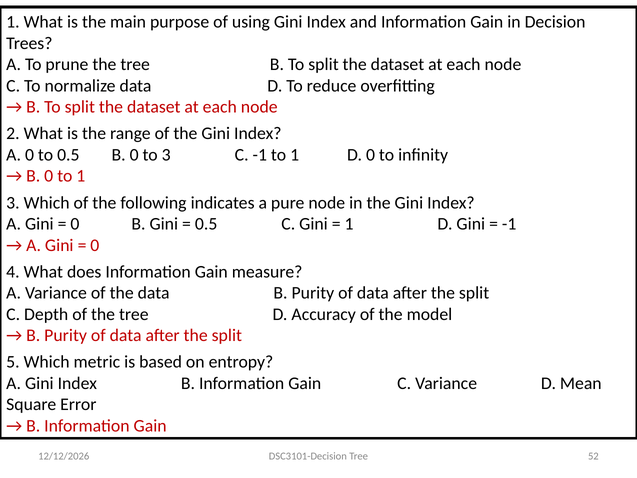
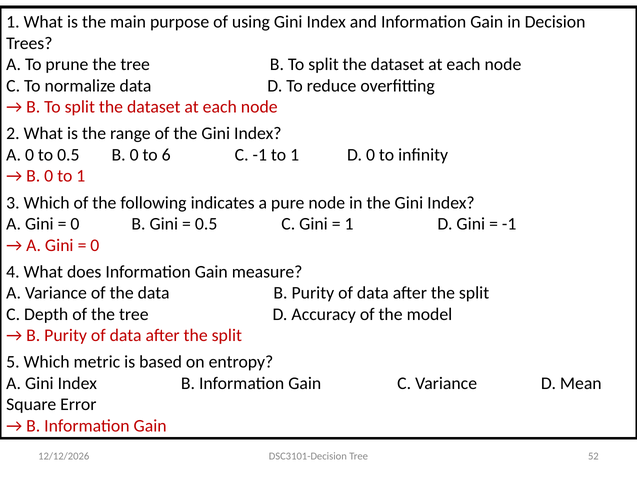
to 3: 3 -> 6 (166, 155)
